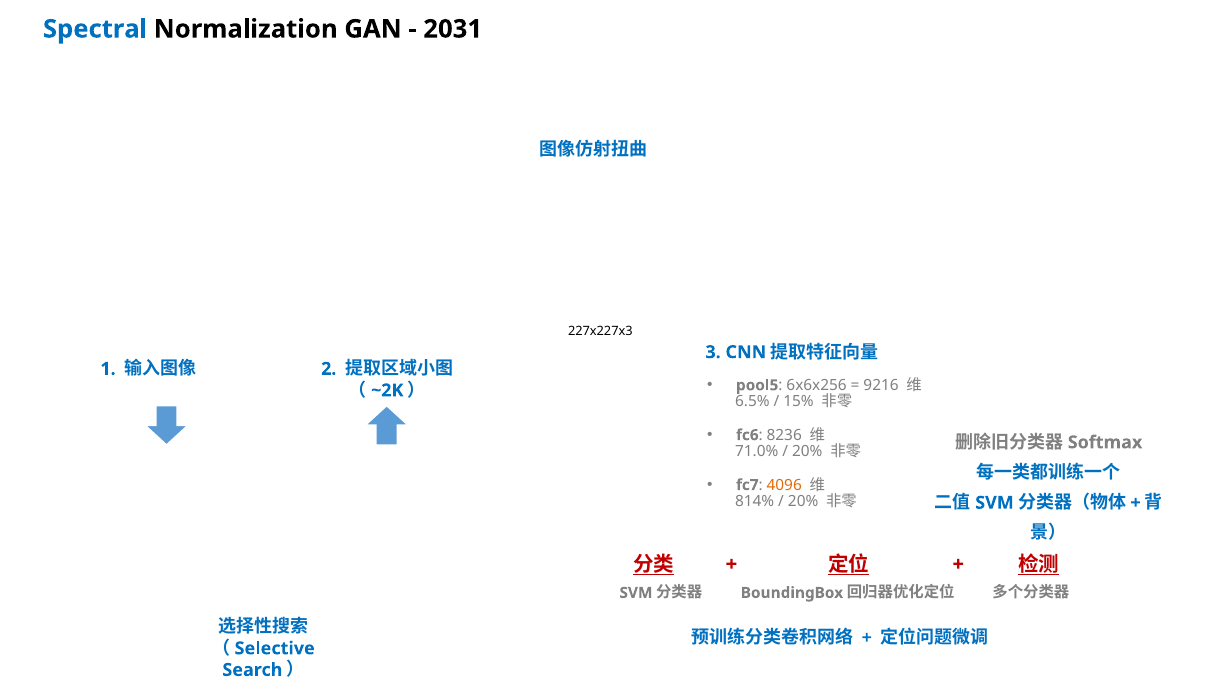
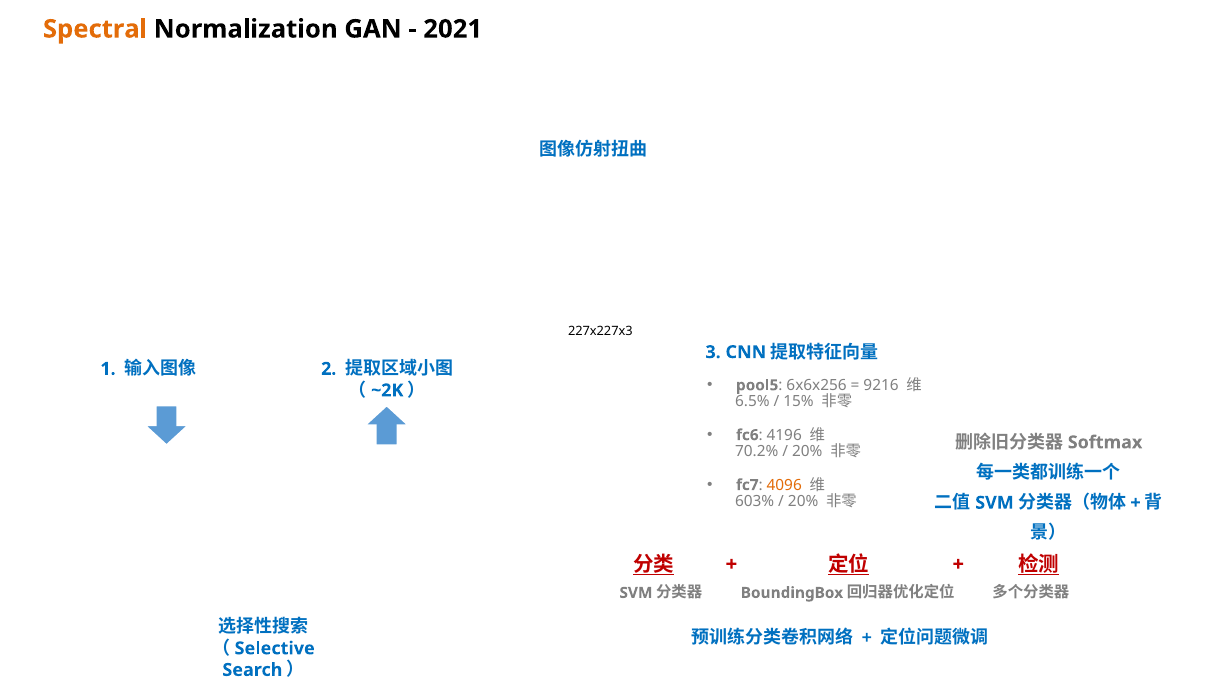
Spectral colour: blue -> orange (95, 29)
2031: 2031 -> 2021 (453, 29)
8236: 8236 -> 4196 (784, 435)
71.0%: 71.0% -> 70.2% (757, 452)
814%: 814% -> 603% (755, 502)
